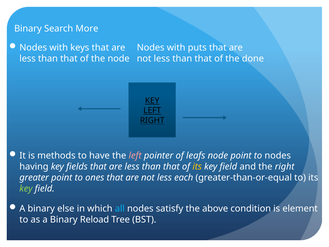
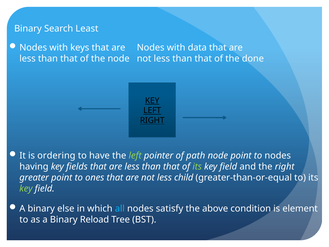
More: More -> Least (87, 29)
puts: puts -> data (197, 48)
methods: methods -> ordering (56, 155)
left colour: pink -> light green (135, 155)
leafs: leafs -> path (196, 155)
its colour: yellow -> light green (197, 166)
each: each -> child (184, 177)
